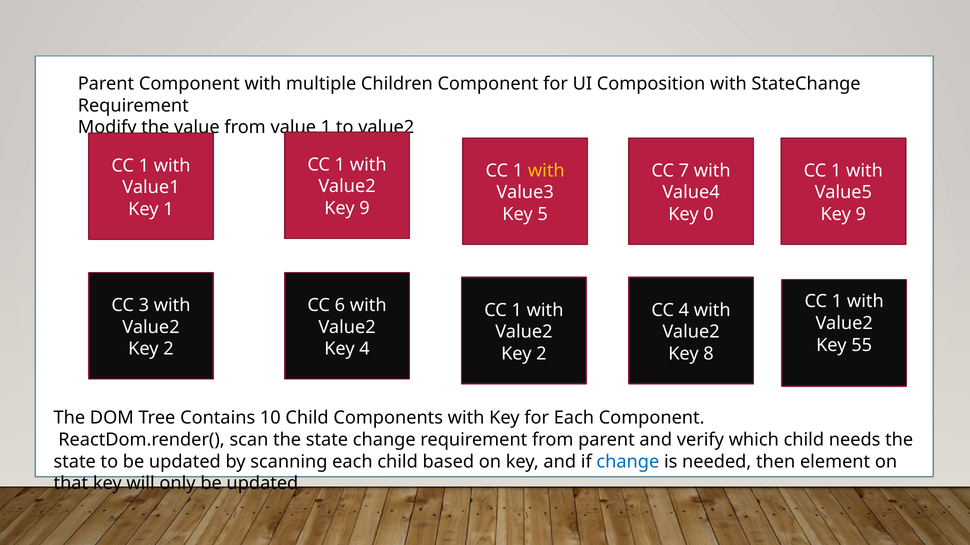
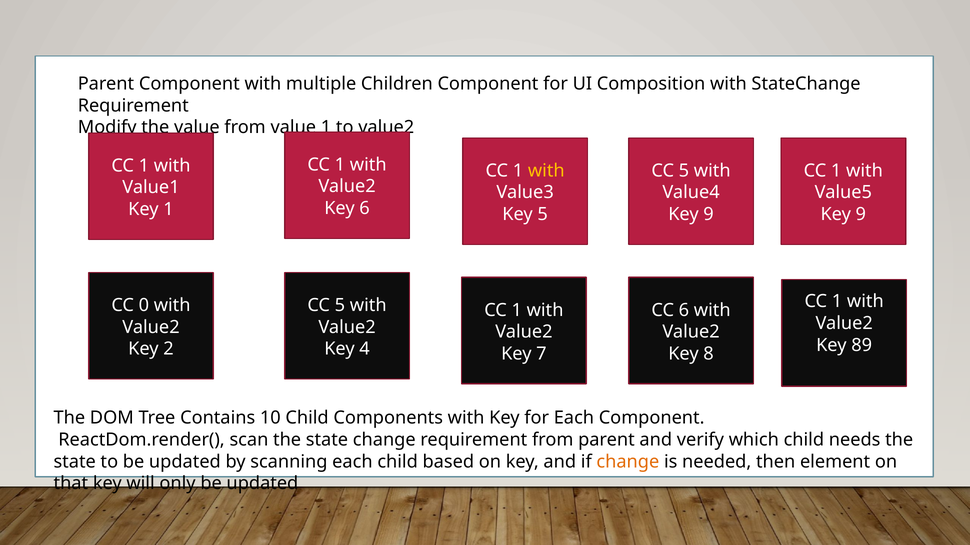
7: 7 -> 5 (684, 171)
9: 9 -> 6 (365, 208)
0: 0 -> 9 (709, 214)
3: 3 -> 0 (144, 306)
6: 6 -> 5 (340, 306)
CC 4: 4 -> 6 (684, 310)
55: 55 -> 89 (862, 345)
2: 2 -> 7 (541, 354)
change colour: blue -> orange (628, 462)
